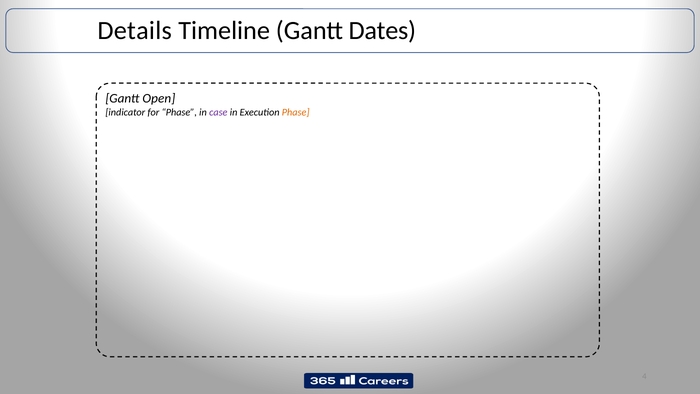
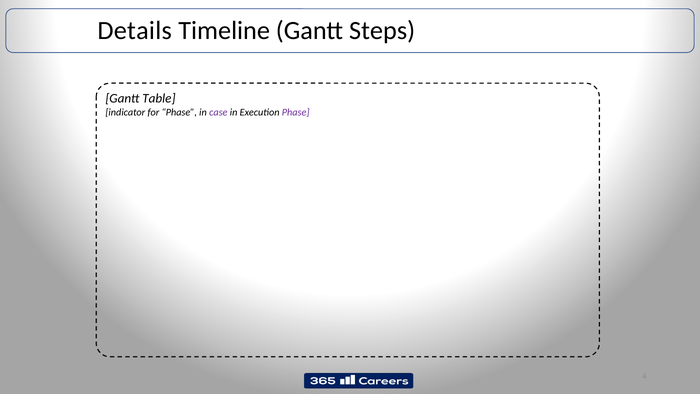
Dates: Dates -> Steps (382, 30)
Open: Open -> Table (159, 99)
Phase colour: orange -> purple (296, 112)
